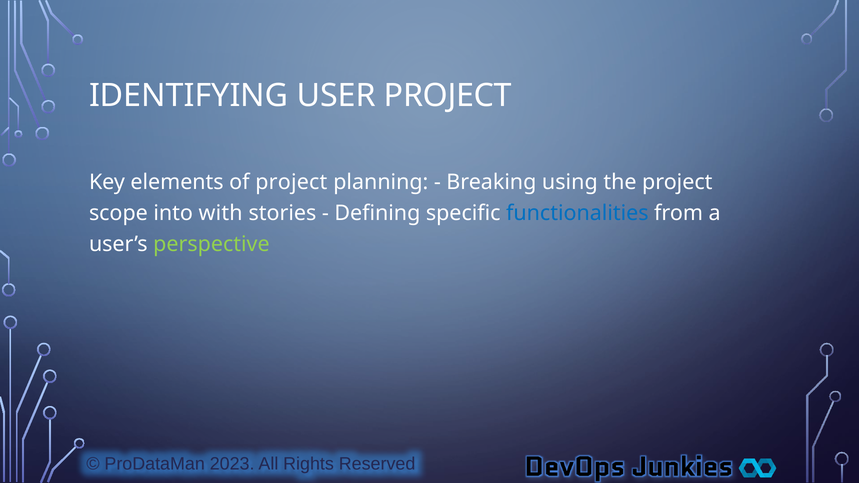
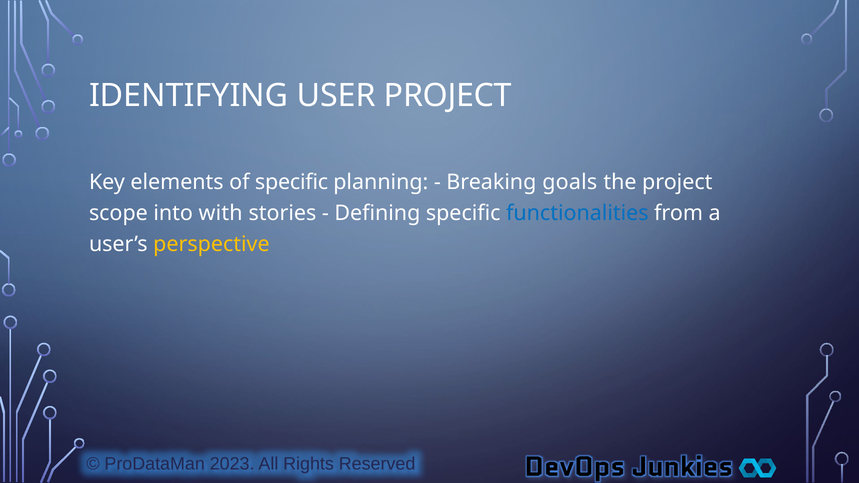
of project: project -> specific (292, 182)
using: using -> goals (570, 182)
perspective colour: light green -> yellow (211, 244)
